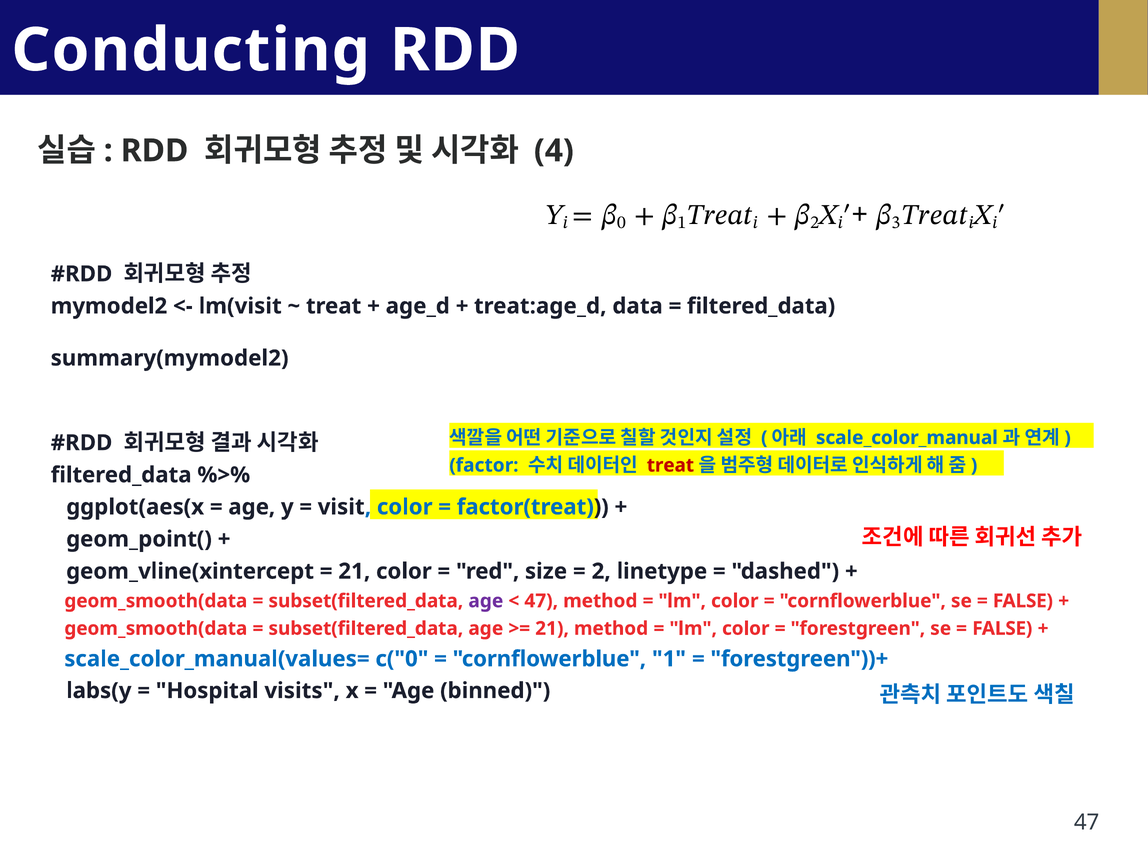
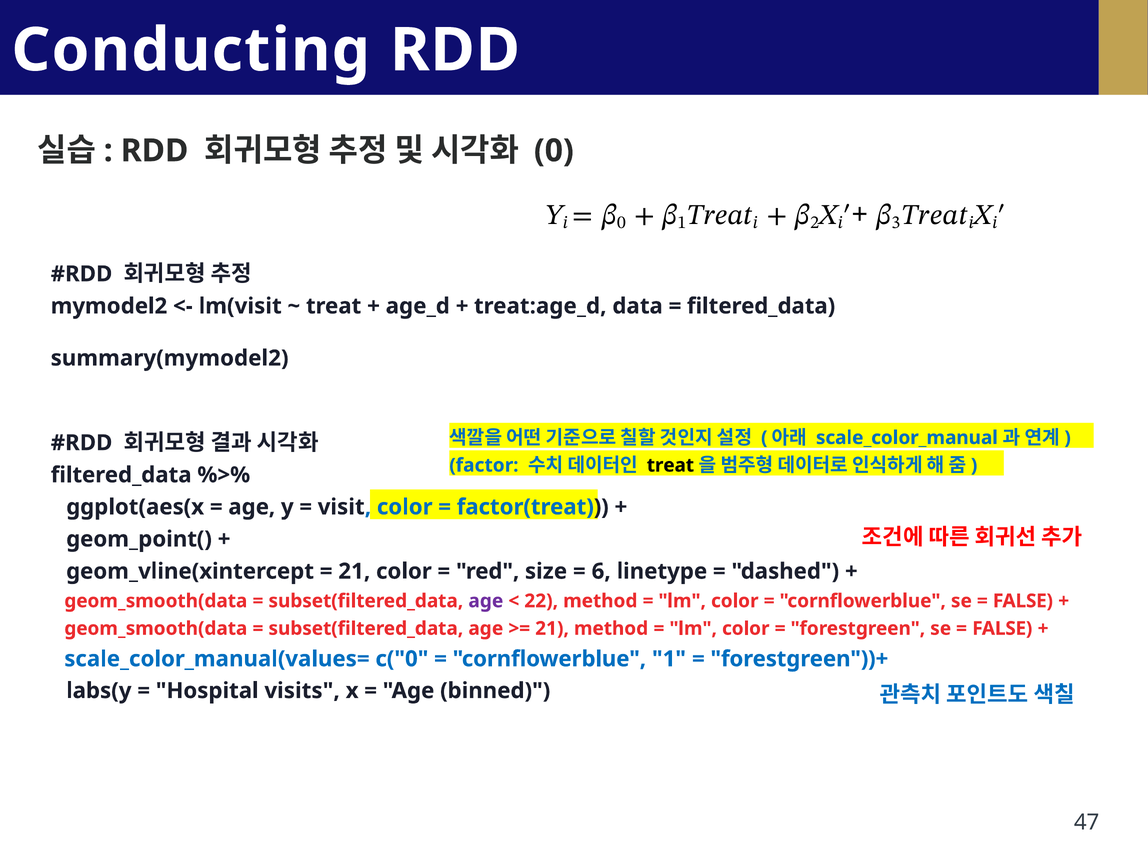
4: 4 -> 0 (554, 151)
treat colour: red -> black (670, 465)
2: 2 -> 6 (601, 571)
47: 47 -> 22 (541, 601)
